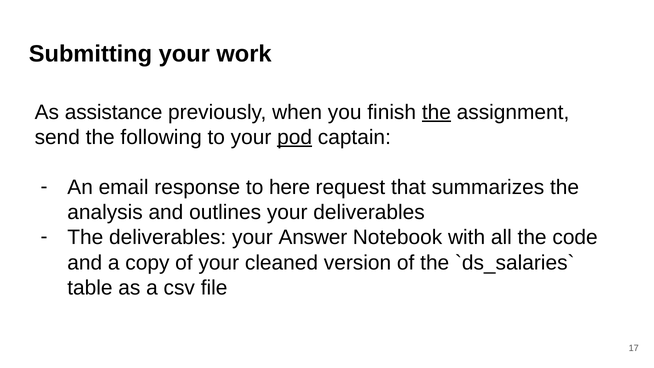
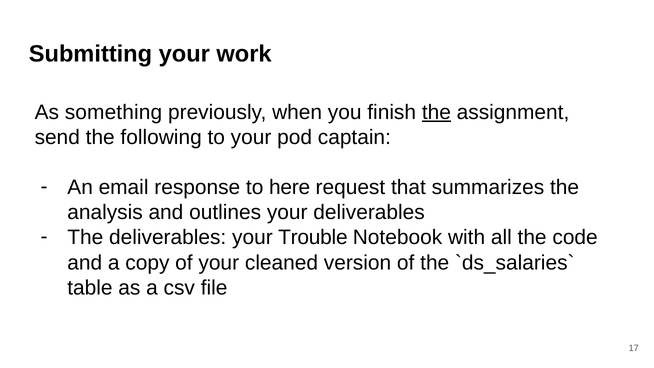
assistance: assistance -> something (113, 112)
pod underline: present -> none (295, 137)
Answer: Answer -> Trouble (313, 238)
